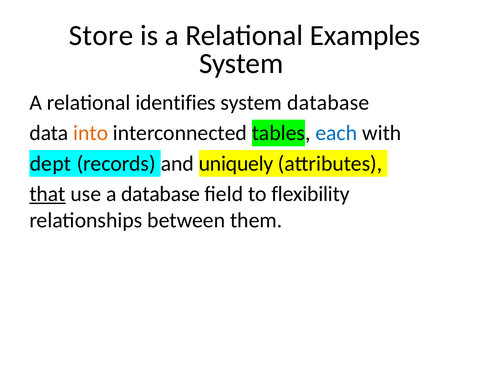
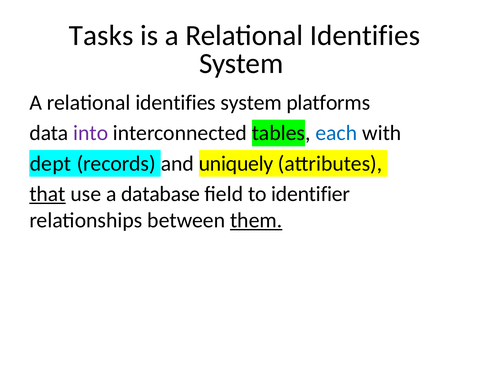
Store: Store -> Tasks (101, 36)
is a Relational Examples: Examples -> Identifies (365, 36)
system database: database -> platforms (328, 103)
into colour: orange -> purple (91, 133)
flexibility: flexibility -> identifier (311, 194)
them underline: none -> present (256, 220)
